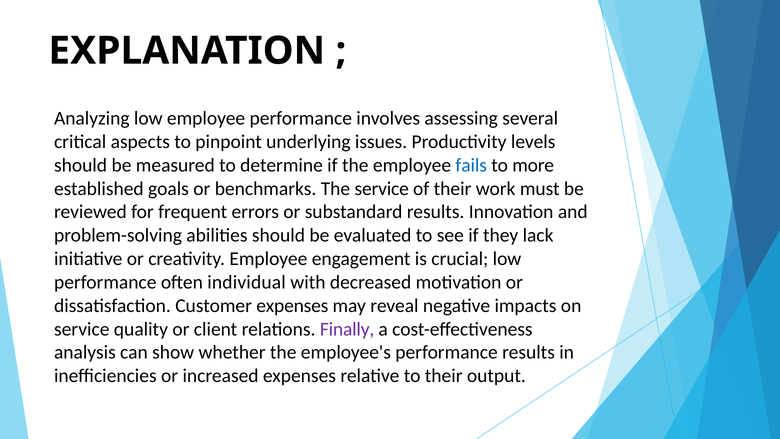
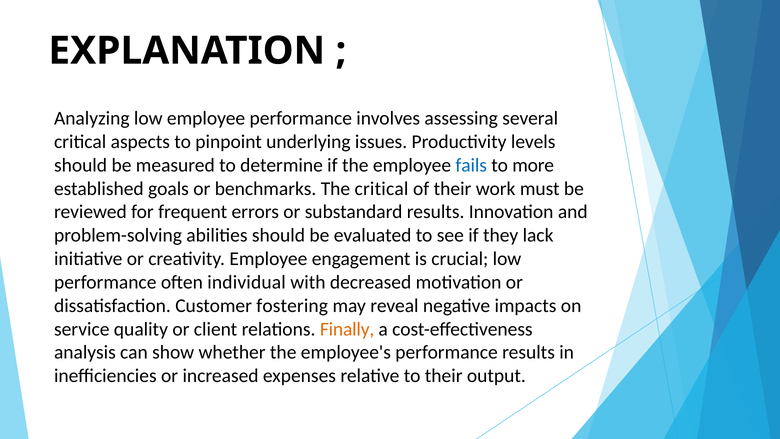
The service: service -> critical (382, 188)
Customer expenses: expenses -> fostering (292, 305)
Finally colour: purple -> orange (347, 329)
